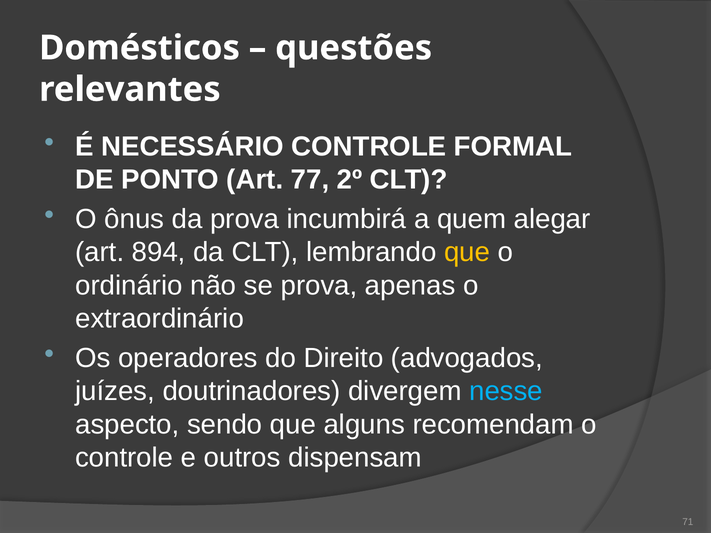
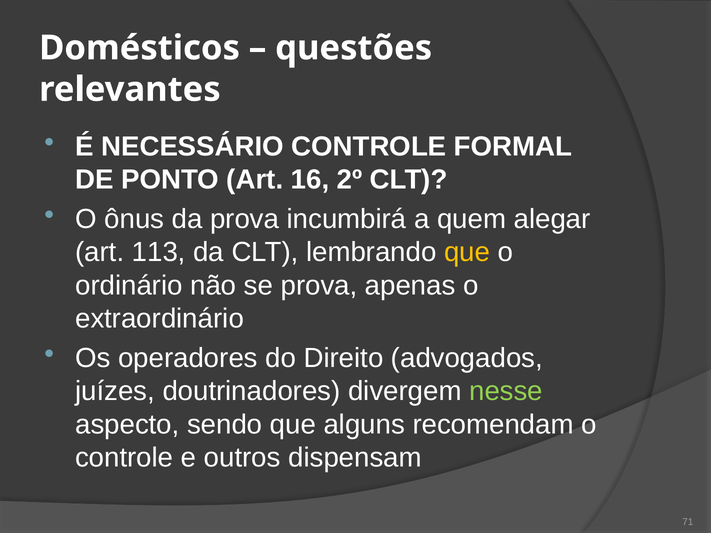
77: 77 -> 16 (310, 180)
894: 894 -> 113 (159, 252)
nesse colour: light blue -> light green (506, 391)
